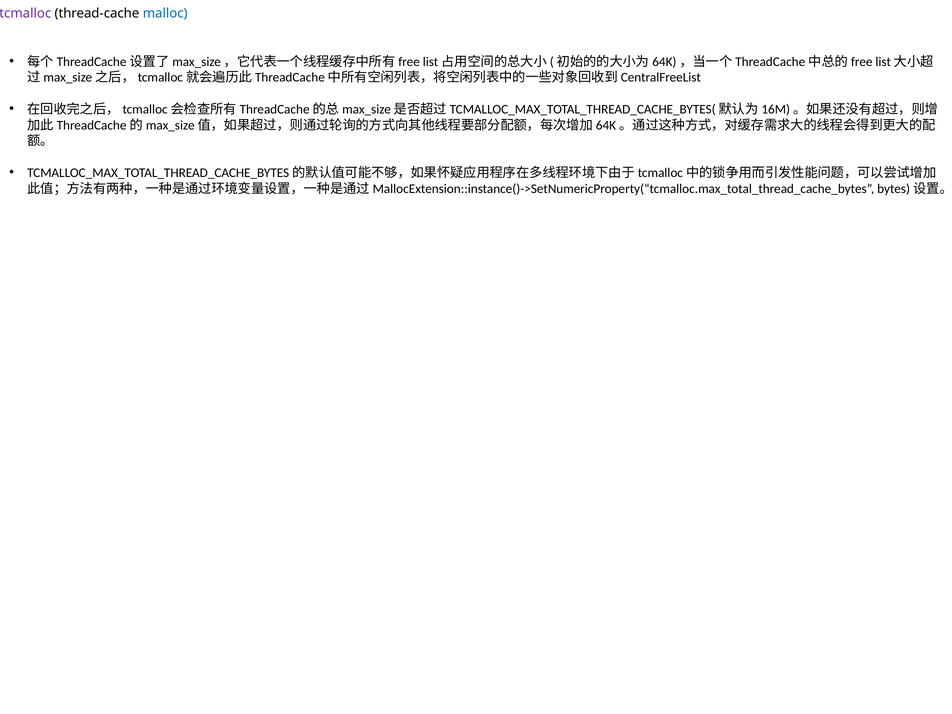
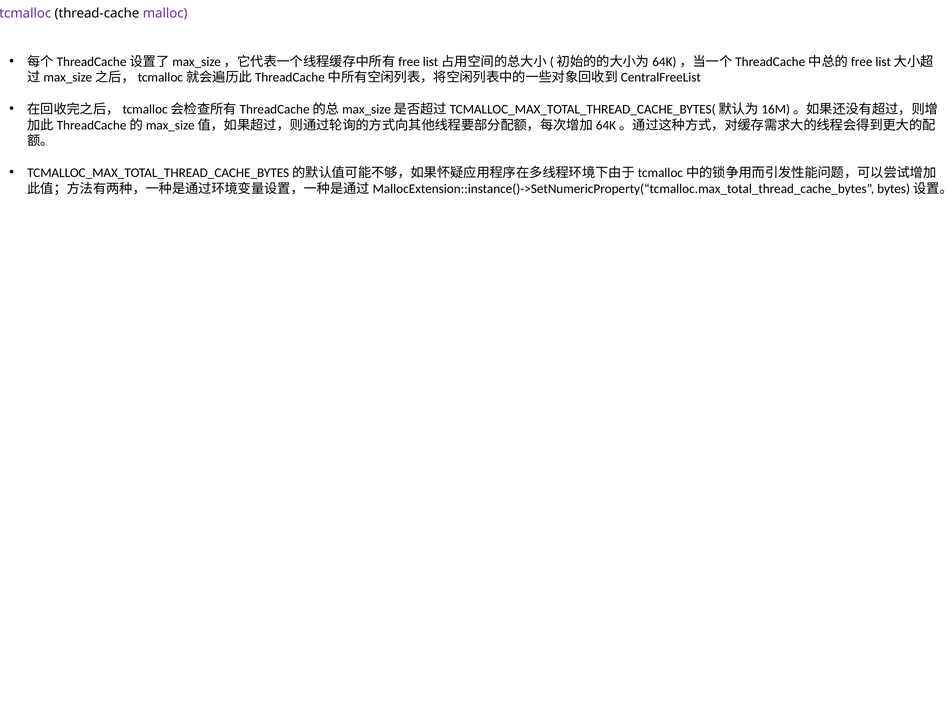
malloc colour: blue -> purple (165, 14)
